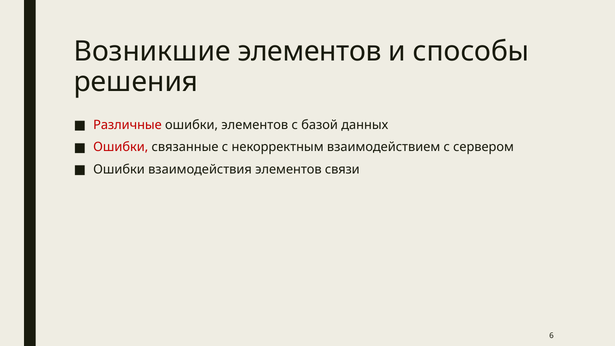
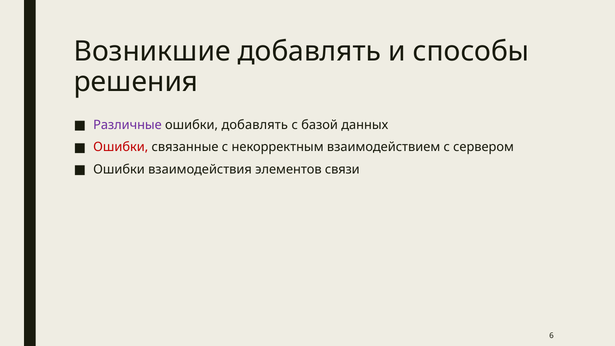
Возникшие элементов: элементов -> добавлять (309, 52)
Различные colour: red -> purple (127, 125)
ошибки элементов: элементов -> добавлять (255, 125)
